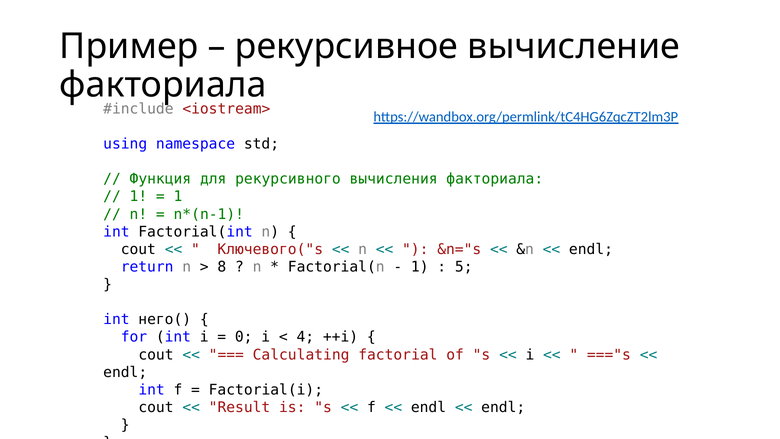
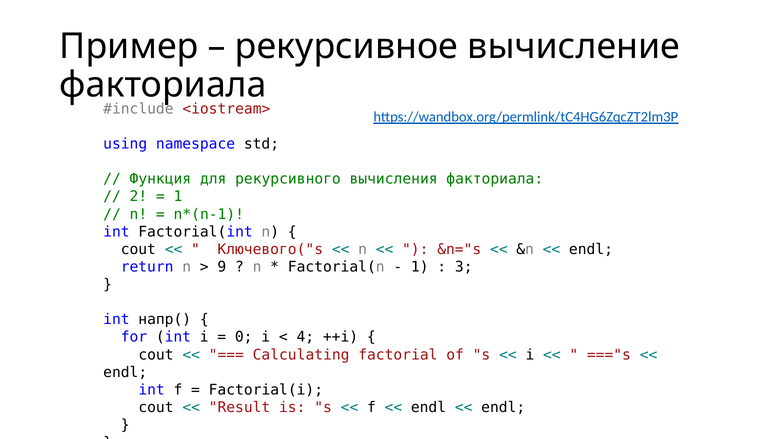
1: 1 -> 2 (138, 197)
8: 8 -> 9 (222, 267)
5: 5 -> 3 (464, 267)
него(: него( -> напр( (165, 319)
